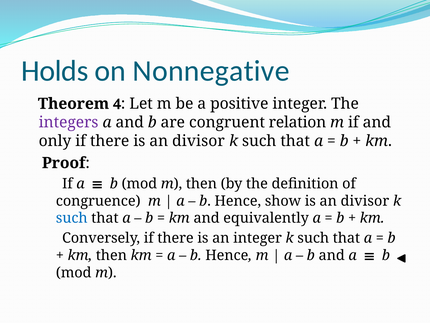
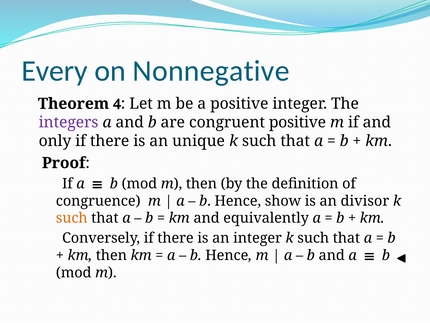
Holds: Holds -> Every (55, 71)
congruent relation: relation -> positive (297, 122)
there is an divisor: divisor -> unique (199, 141)
such colour: blue -> orange (72, 218)
